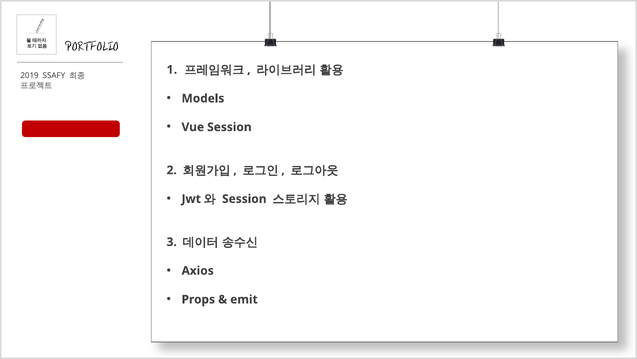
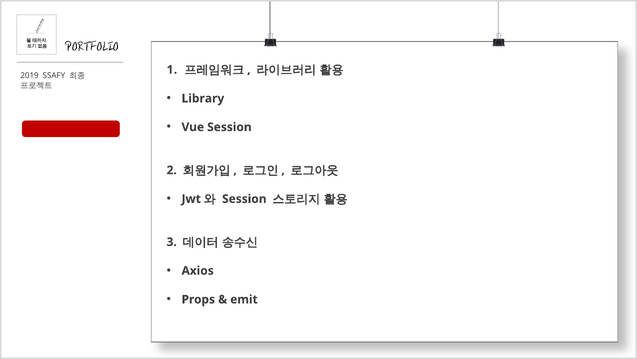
Models: Models -> Library (203, 98)
